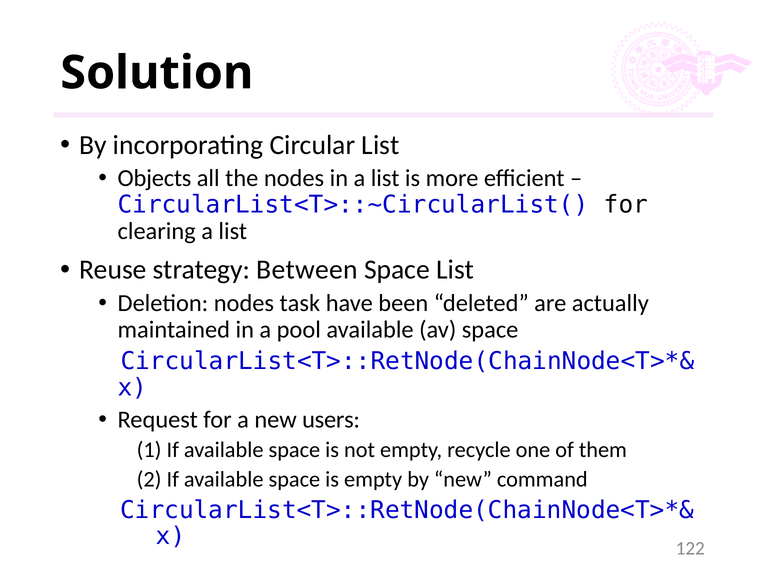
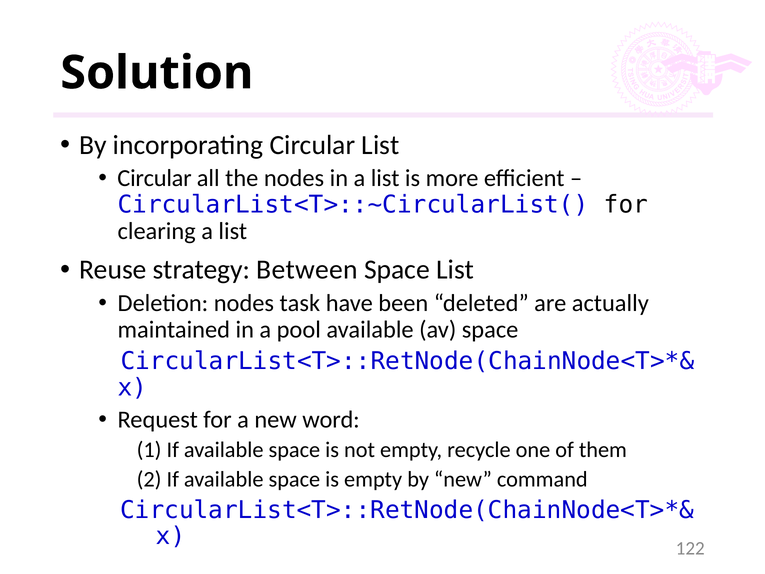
Objects: Objects -> Circular (155, 178)
users: users -> word (331, 419)
